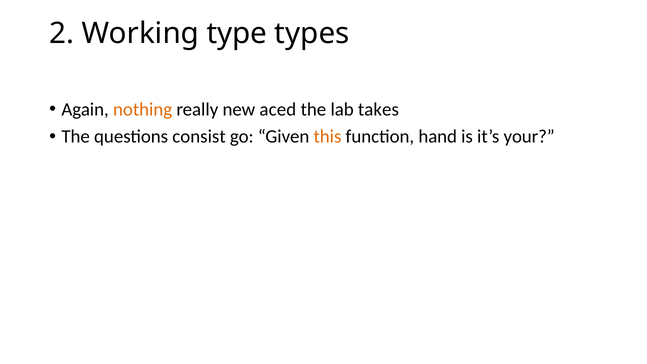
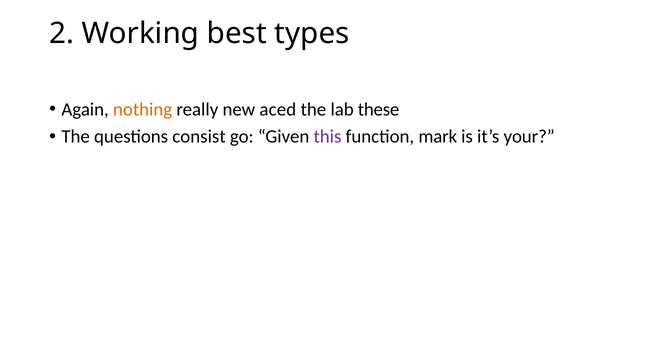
type: type -> best (237, 33)
takes: takes -> these (379, 109)
this colour: orange -> purple (327, 137)
hand: hand -> mark (438, 137)
